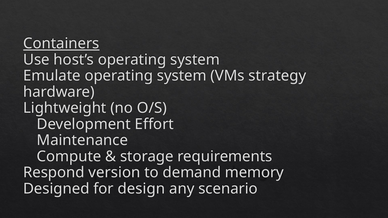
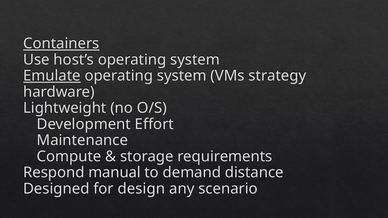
Emulate underline: none -> present (52, 76)
version: version -> manual (115, 173)
memory: memory -> distance (254, 173)
